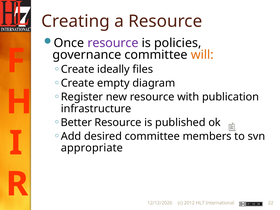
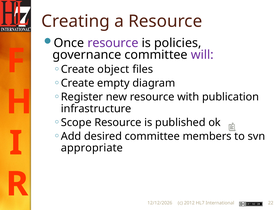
will colour: orange -> purple (202, 55)
ideally: ideally -> object (113, 69)
Better: Better -> Scope (76, 122)
